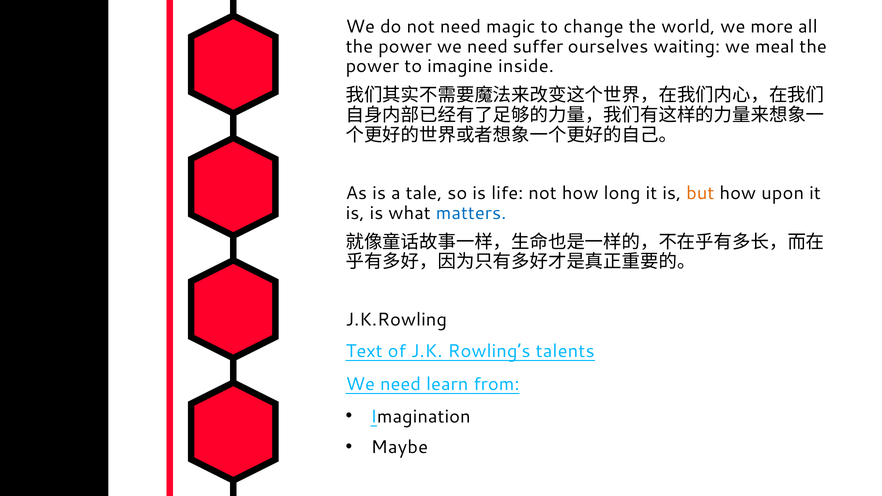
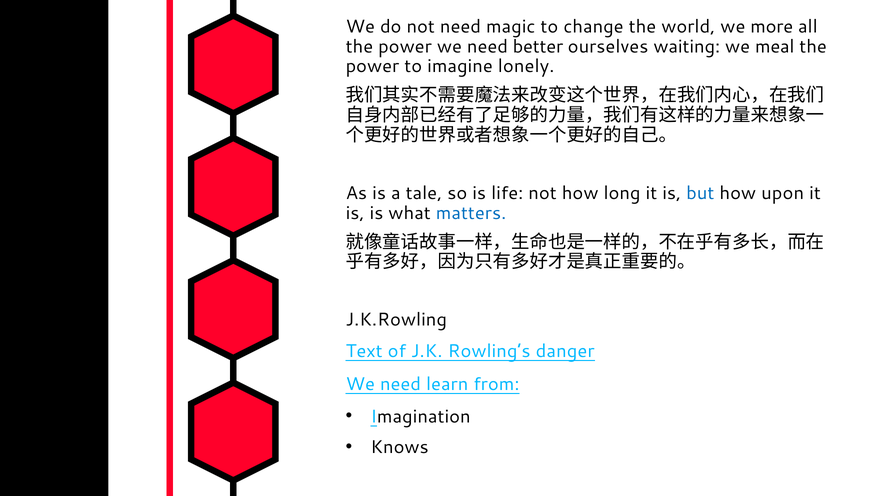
suffer: suffer -> better (538, 47)
inside: inside -> lonely (526, 66)
but colour: orange -> blue (700, 193)
talents: talents -> danger (565, 352)
Maybe: Maybe -> Knows (400, 447)
